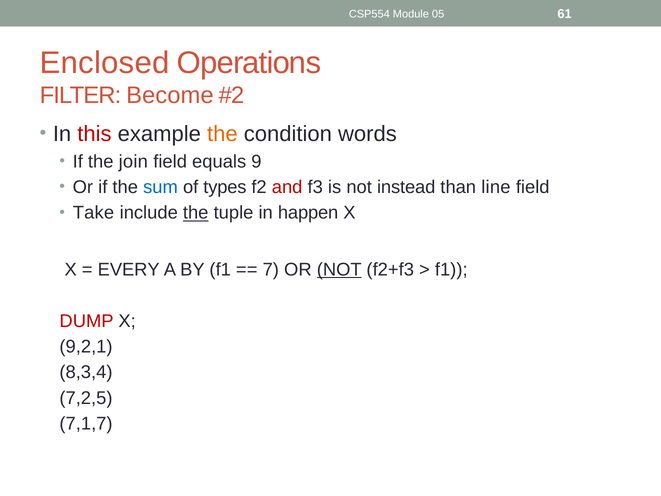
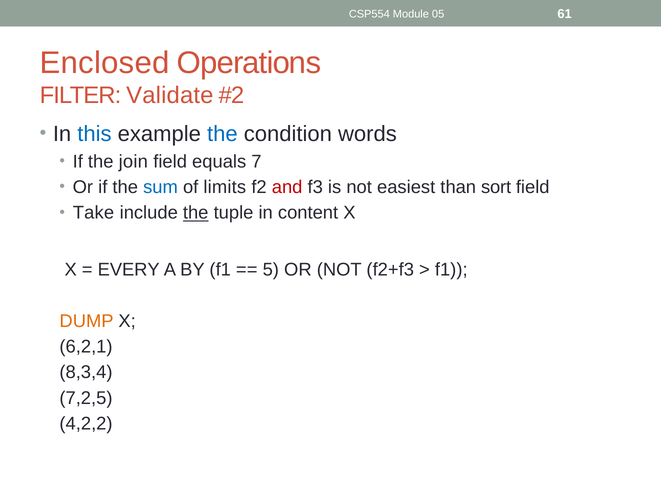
Become: Become -> Validate (170, 95)
this colour: red -> blue (94, 134)
the colour: orange -> blue (222, 134)
9: 9 -> 7 (256, 161)
types: types -> limits (225, 187)
instead: instead -> easiest (406, 187)
line: line -> sort (496, 187)
happen: happen -> content (308, 213)
7: 7 -> 5 (271, 269)
NOT underline: present -> none (339, 269)
DUMP colour: red -> orange (87, 321)
9,2,1: 9,2,1 -> 6,2,1 (86, 347)
7,1,7: 7,1,7 -> 4,2,2 (86, 424)
